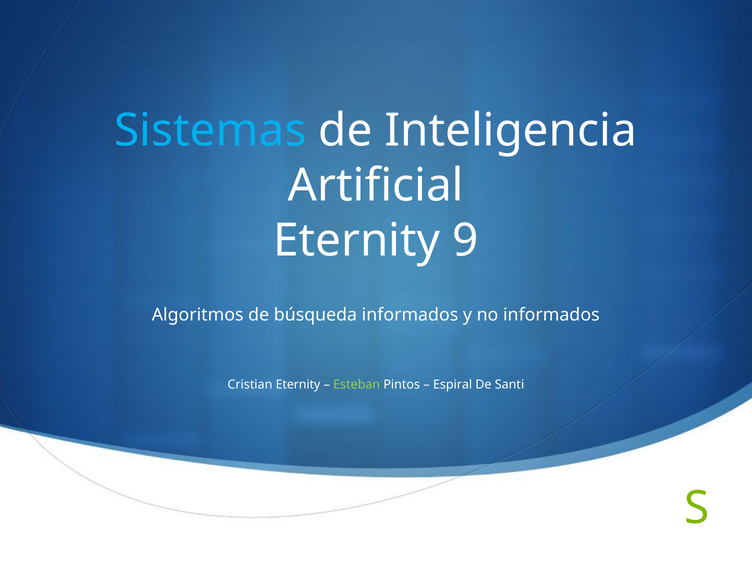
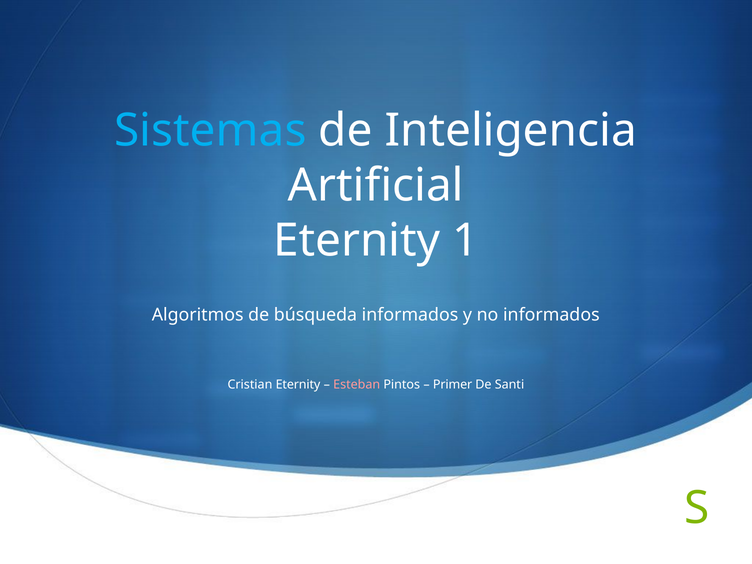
9: 9 -> 1 (465, 241)
Esteban colour: light green -> pink (357, 385)
Espiral: Espiral -> Primer (453, 385)
